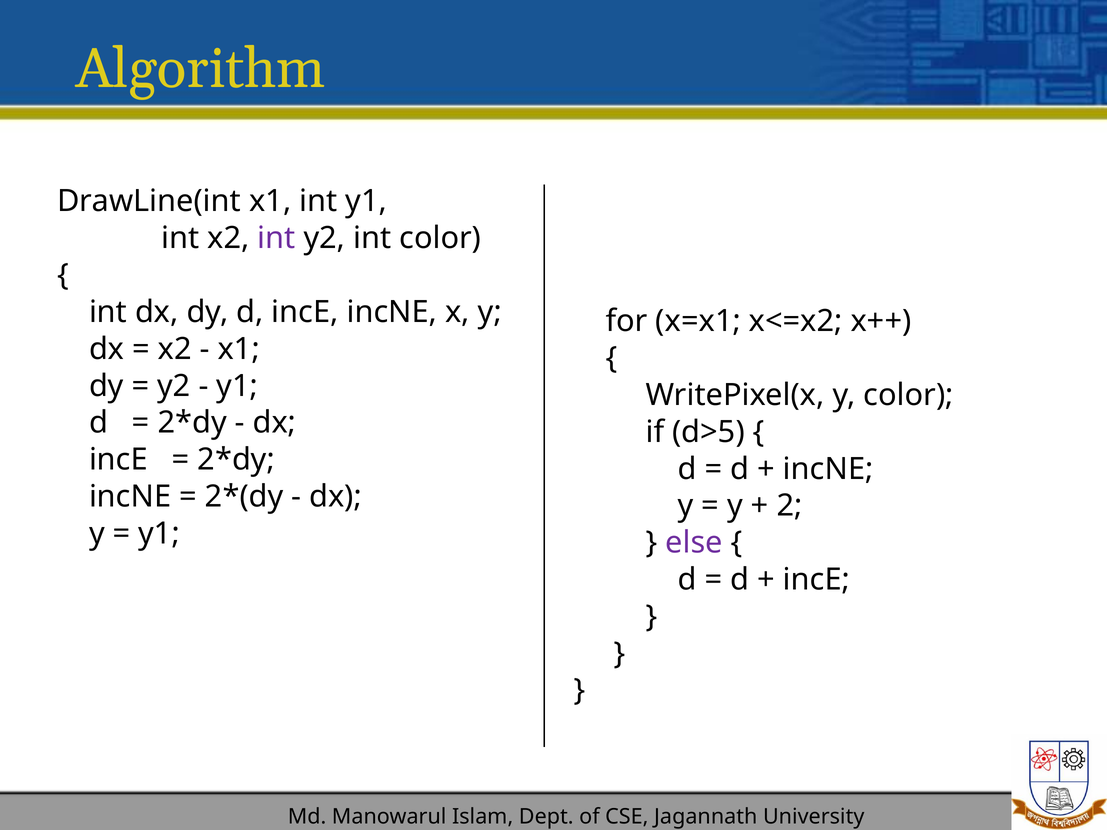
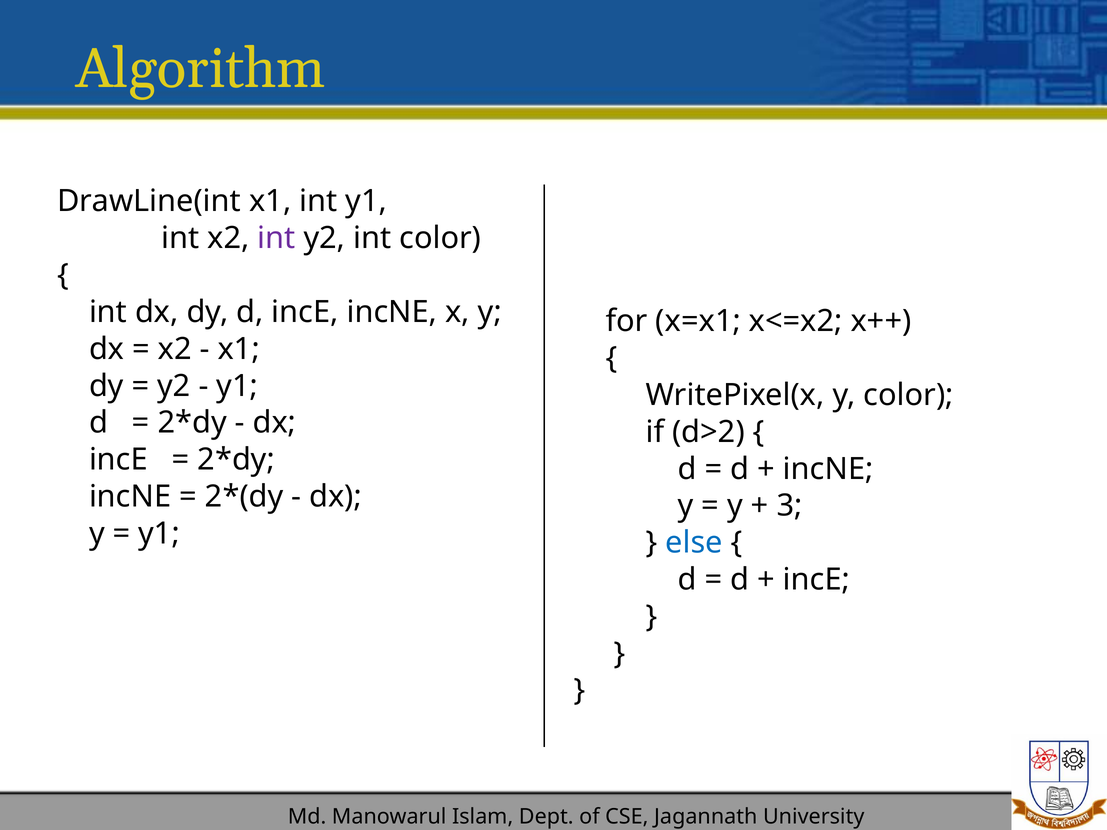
d>5: d>5 -> d>2 (708, 432)
2: 2 -> 3 (789, 506)
else colour: purple -> blue (694, 543)
